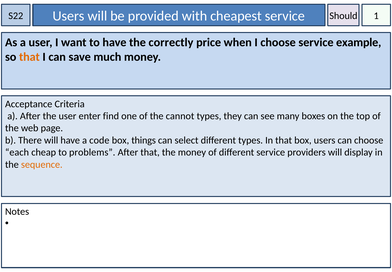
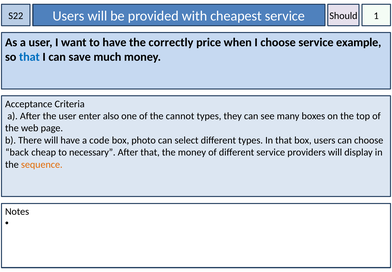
that colour: orange -> blue (29, 57)
find: find -> also (111, 116)
things: things -> photo (144, 140)
each: each -> back (17, 152)
problems: problems -> necessary (92, 152)
